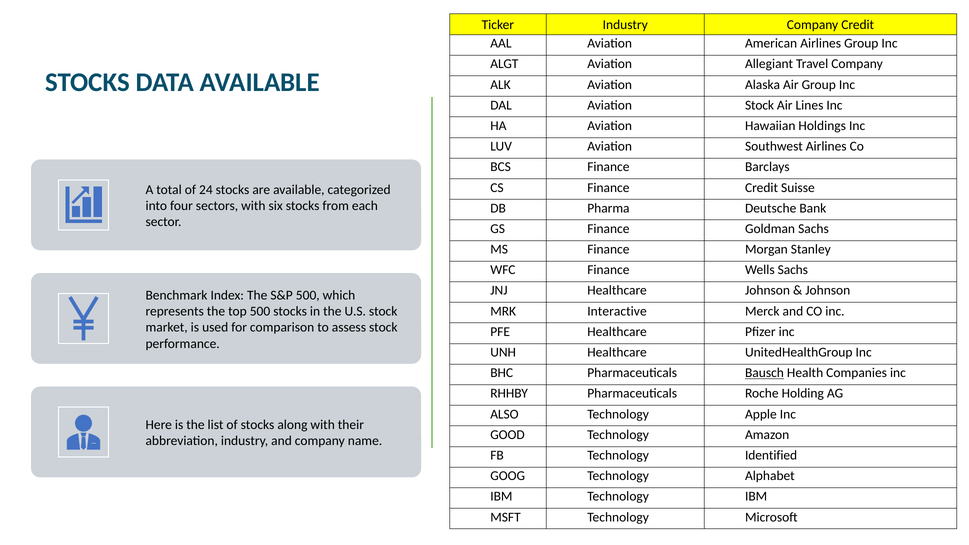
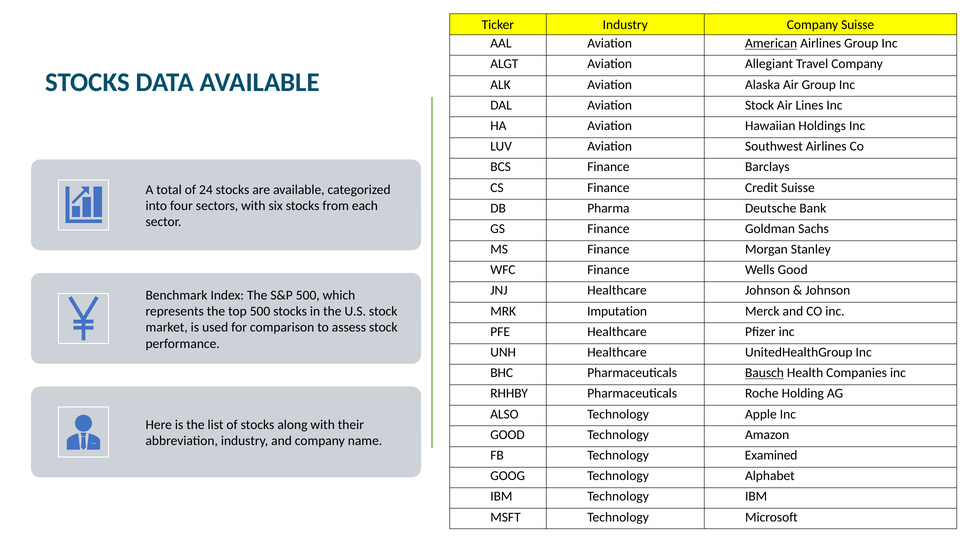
Company Credit: Credit -> Suisse (858, 25)
American underline: none -> present (771, 43)
Wells Sachs: Sachs -> Good (793, 270)
Interactive: Interactive -> Imputation (617, 311)
Identified: Identified -> Examined (771, 455)
